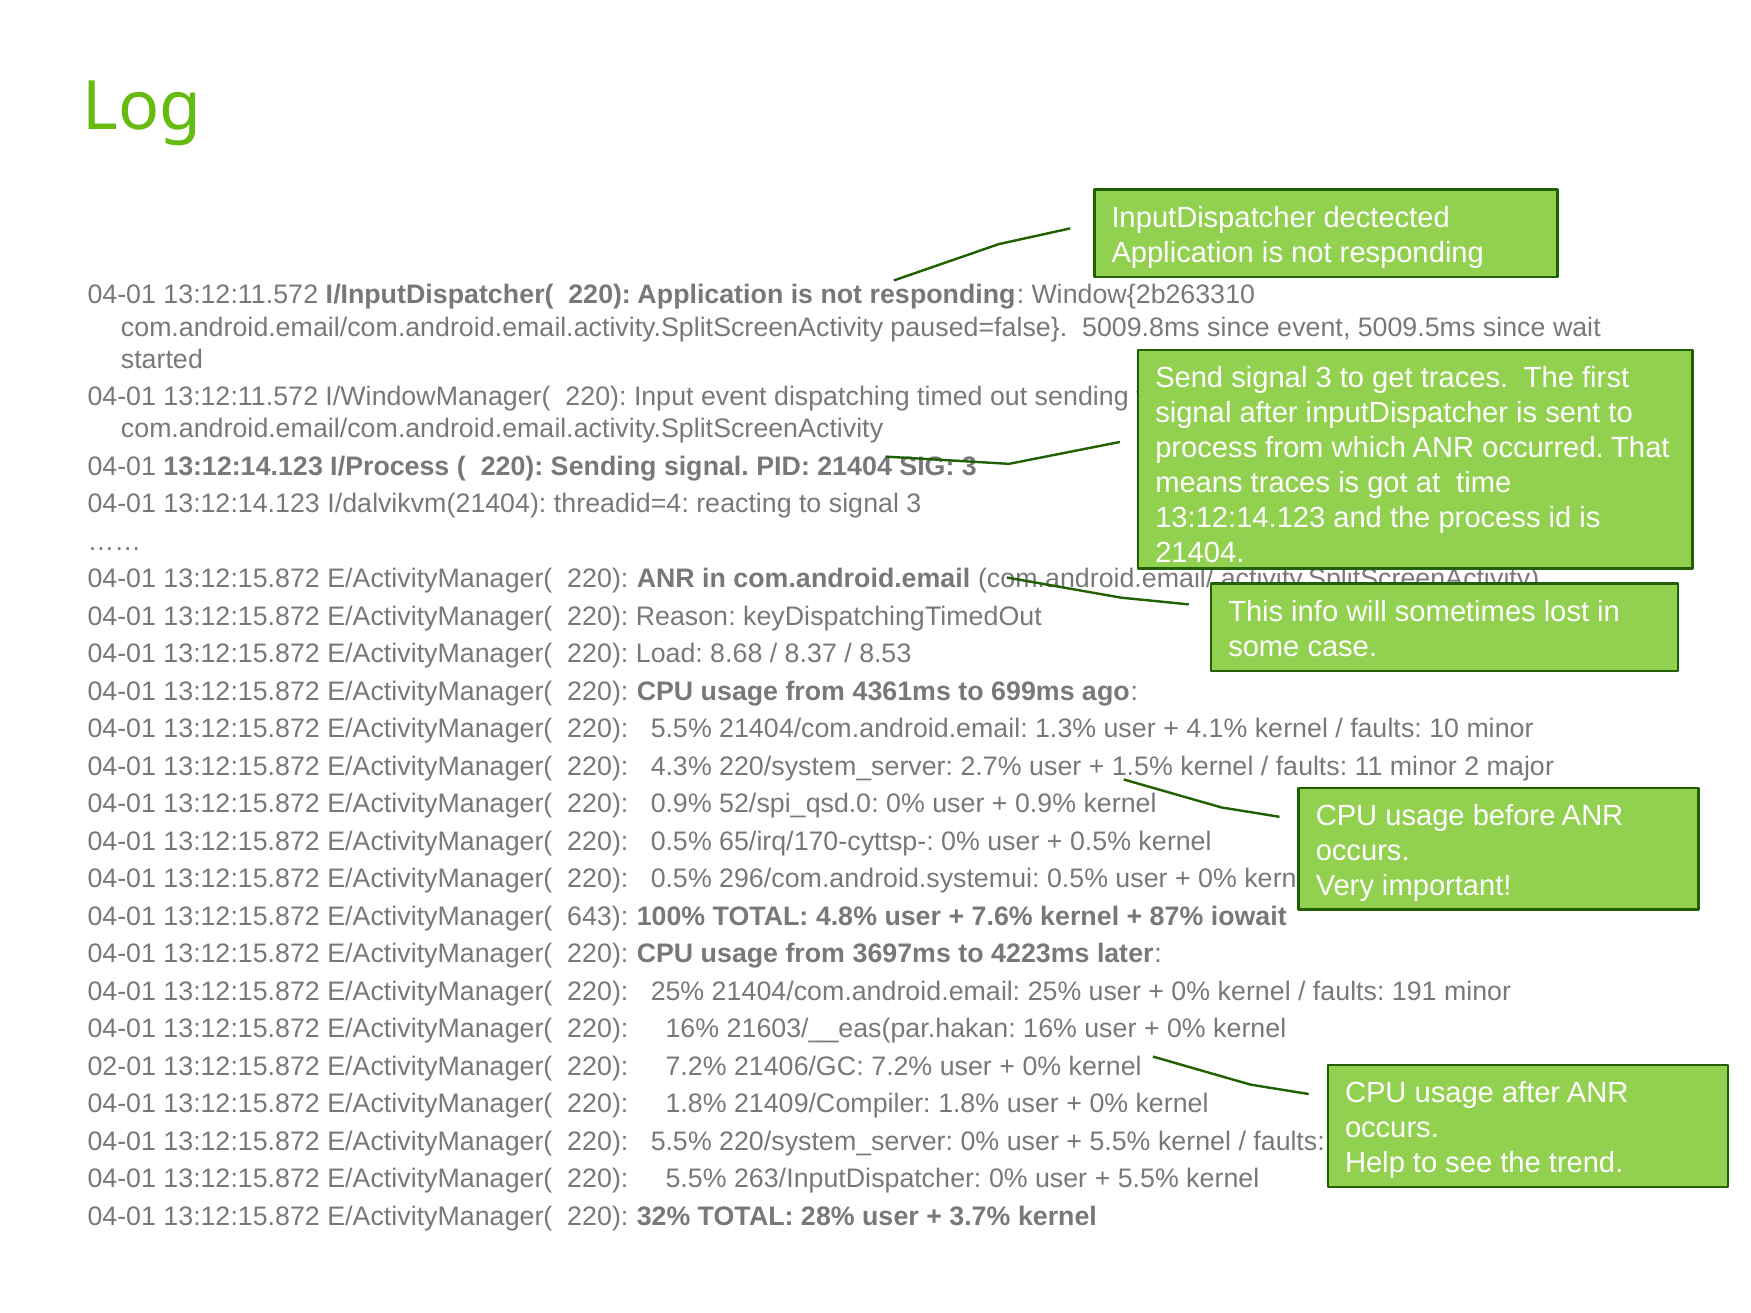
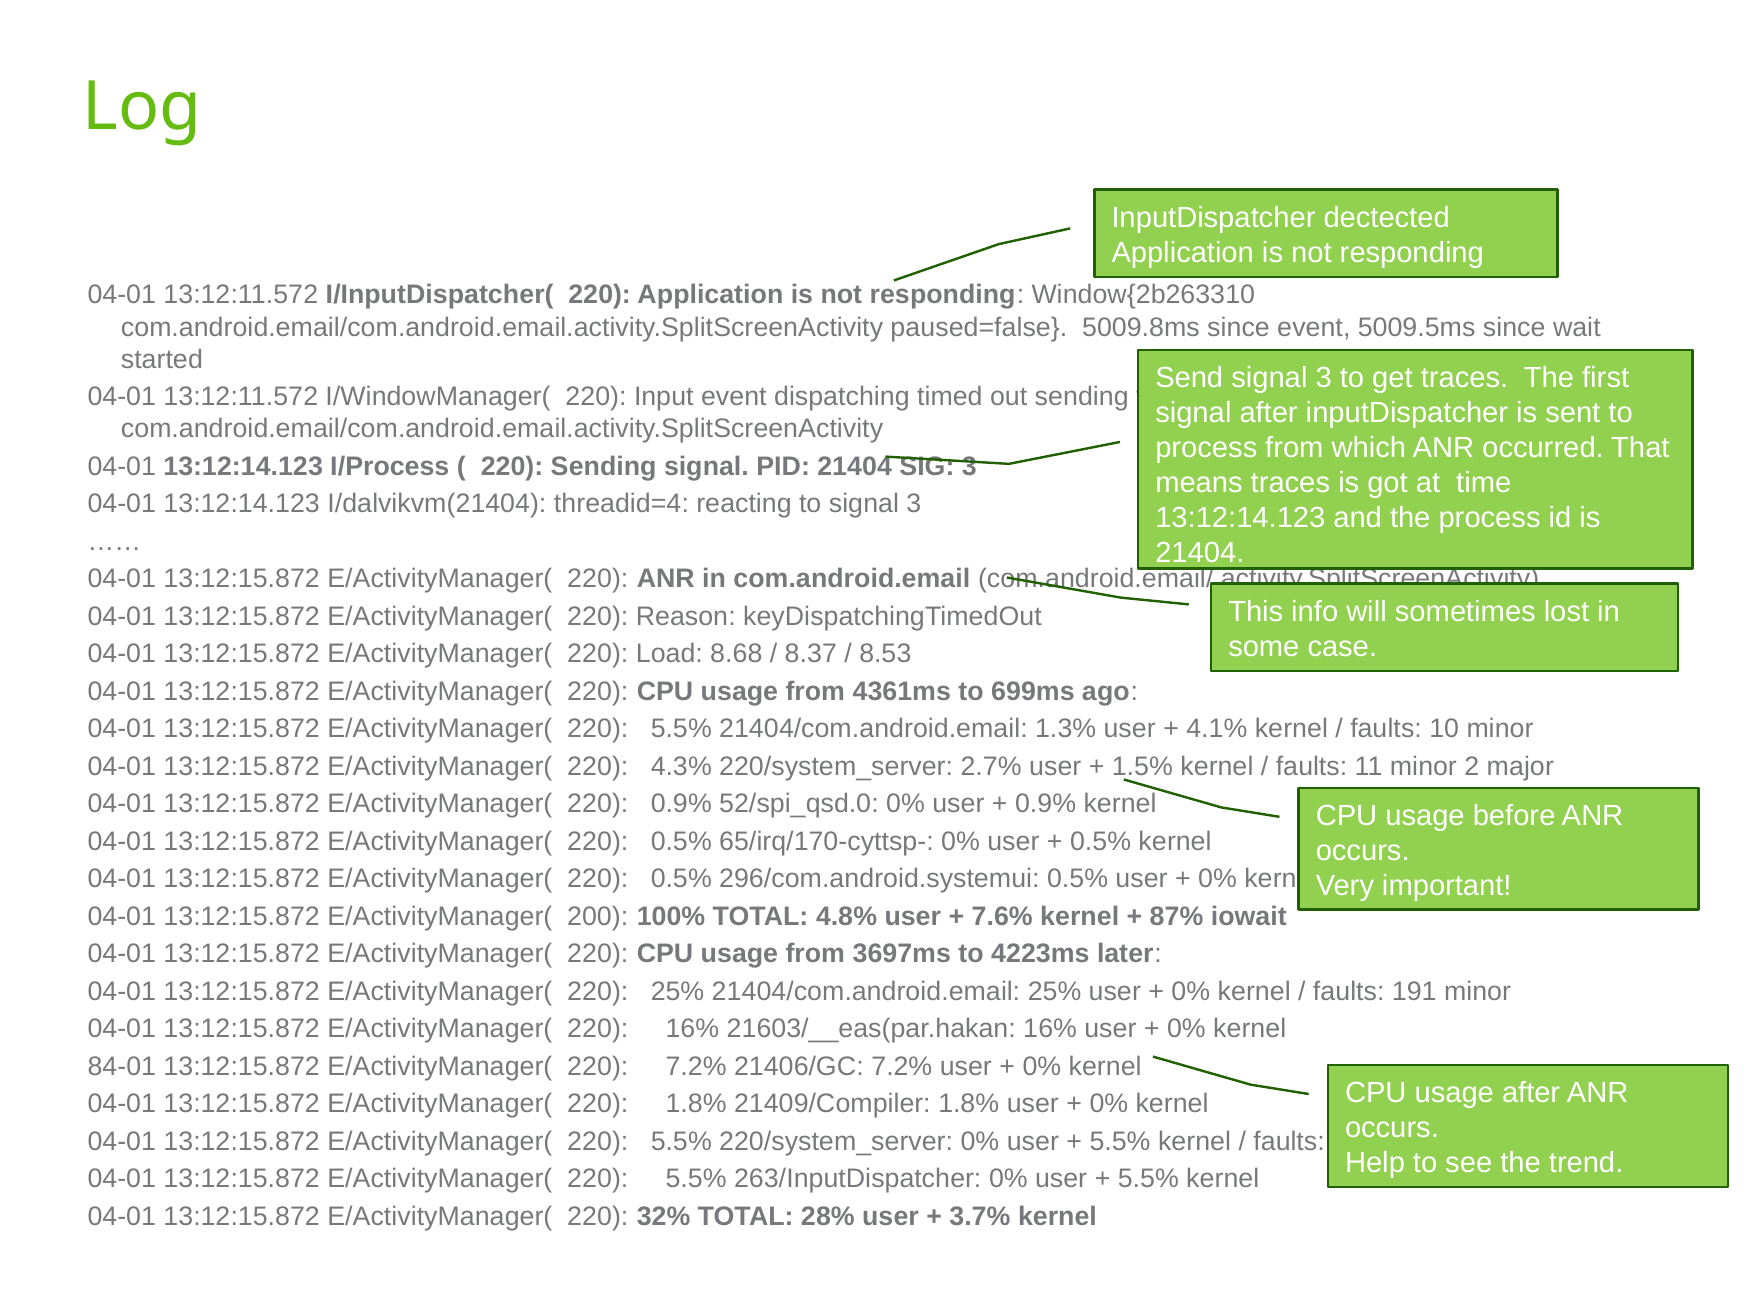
643: 643 -> 200 (598, 917)
02-01: 02-01 -> 84-01 (122, 1067)
